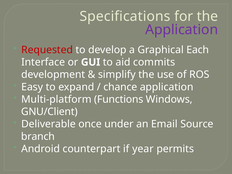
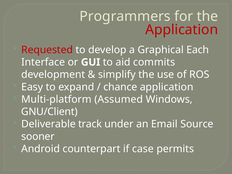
Specifications: Specifications -> Programmers (125, 16)
Application colour: purple -> red (182, 30)
Functions: Functions -> Assumed (119, 99)
once: once -> track (90, 124)
branch: branch -> sooner (38, 136)
year: year -> case (143, 149)
